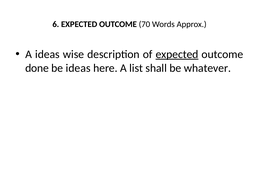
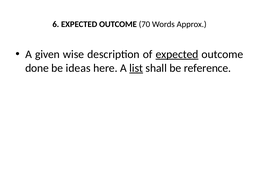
A ideas: ideas -> given (47, 54)
list underline: none -> present (136, 68)
whatever: whatever -> reference (207, 68)
